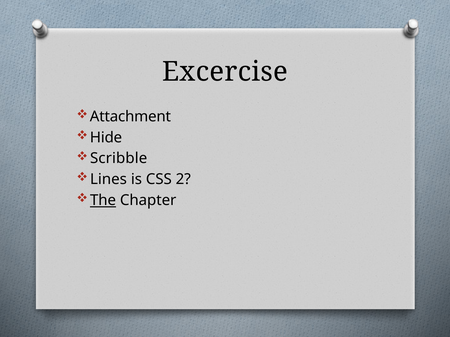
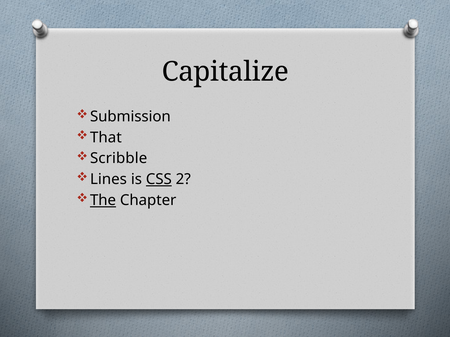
Excercise: Excercise -> Capitalize (225, 72)
Attachment: Attachment -> Submission (130, 117)
Hide: Hide -> That (106, 138)
CSS underline: none -> present (159, 180)
